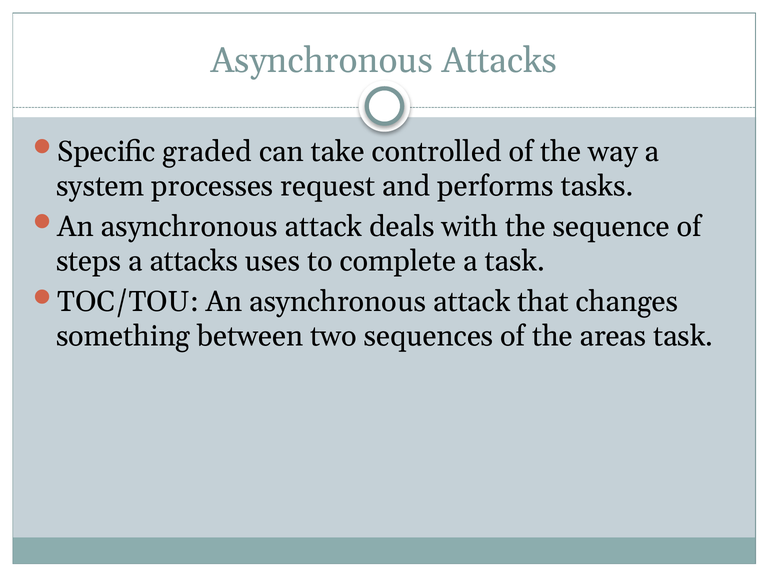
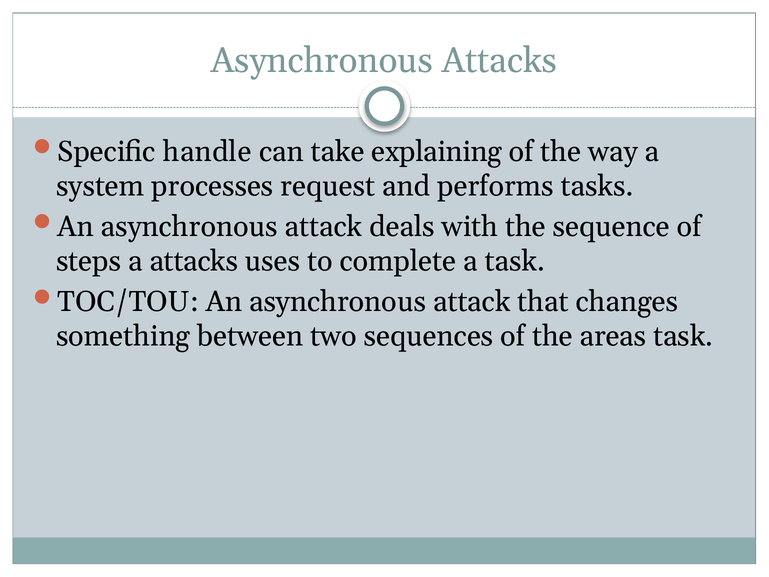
graded: graded -> handle (207, 152)
controlled: controlled -> explaining (437, 152)
